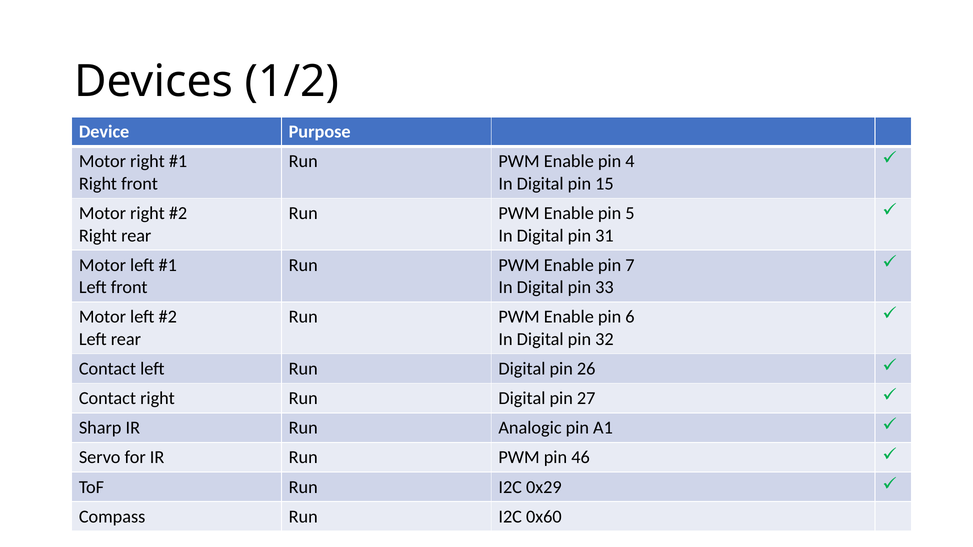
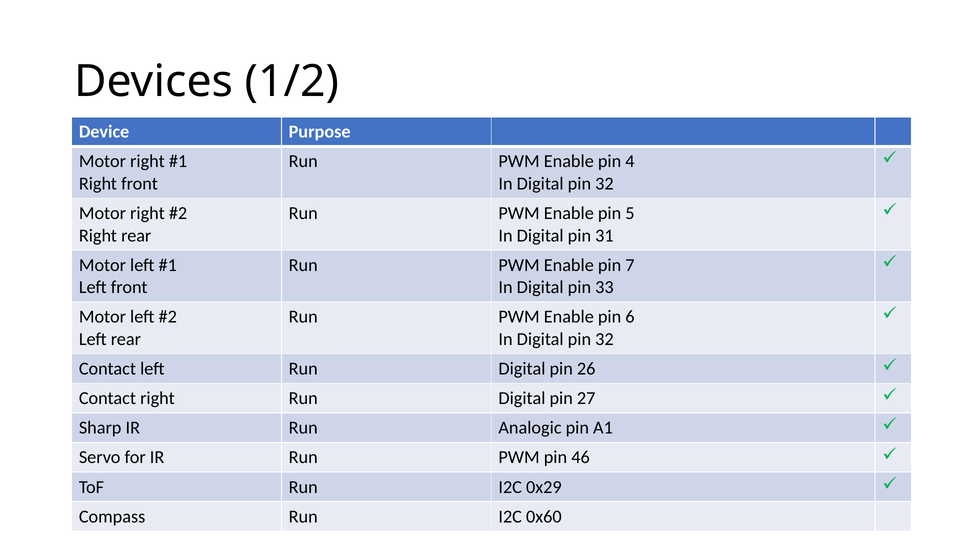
15: 15 -> 32 (604, 184)
